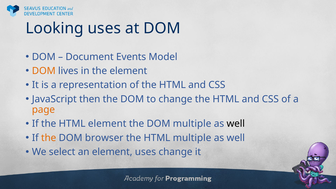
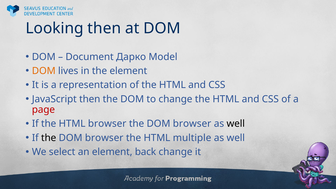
Looking uses: uses -> then (104, 28)
Events: Events -> Дарко (131, 57)
page colour: orange -> red (43, 110)
HTML element: element -> browser (107, 124)
multiple: multiple -> browser (192, 124)
the colour: orange -> black (49, 138)
element uses: uses -> back (146, 152)
